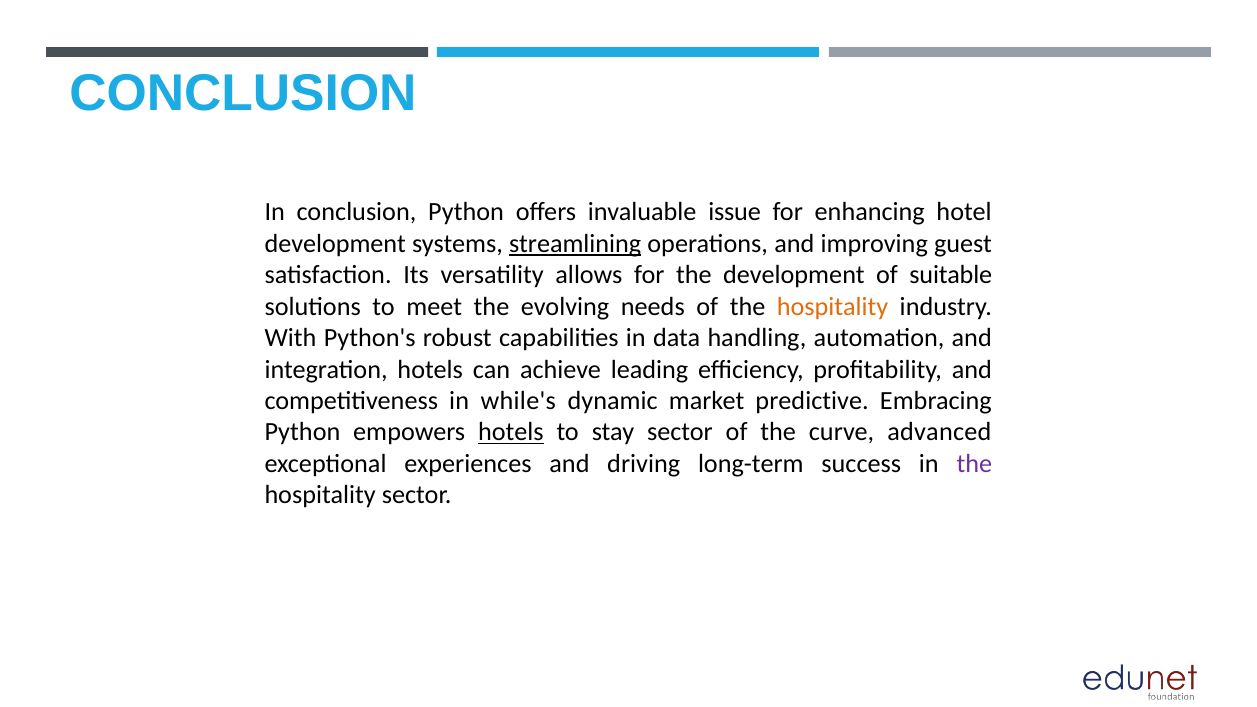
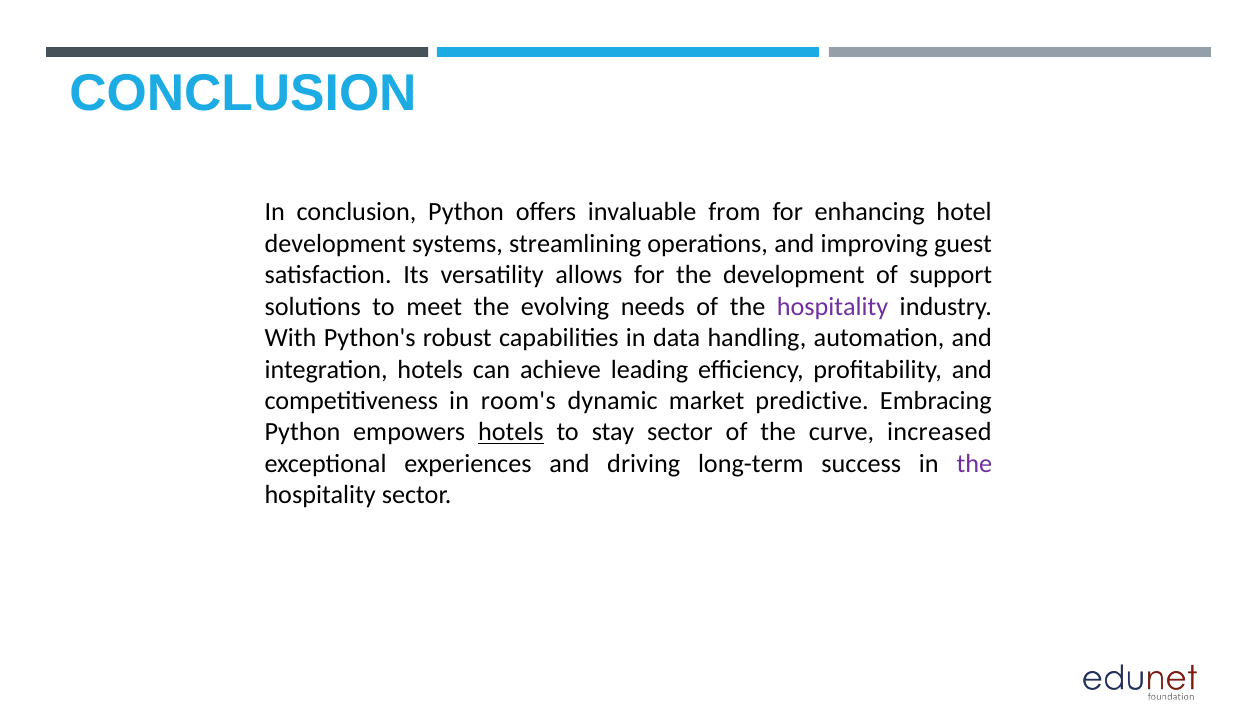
issue: issue -> from (734, 212)
streamlining underline: present -> none (575, 244)
suitable: suitable -> support (951, 275)
hospitality colour: orange -> purple (833, 307)
while's: while's -> room's (518, 401)
advanced: advanced -> increased (939, 432)
